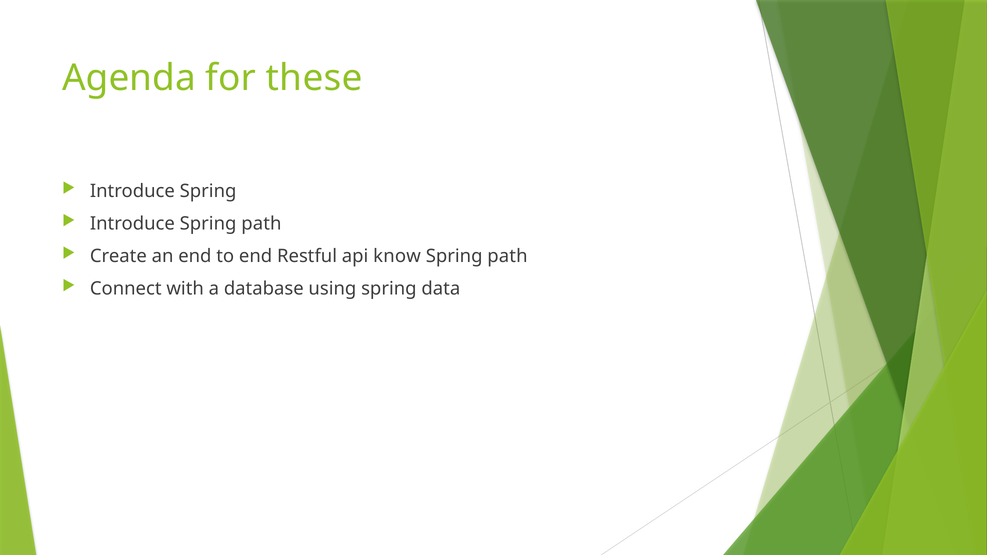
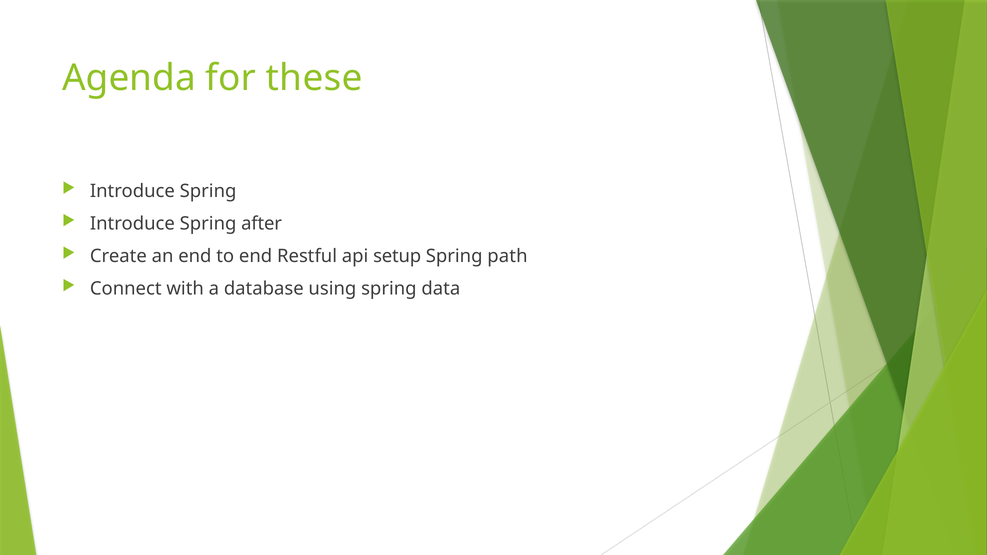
Introduce Spring path: path -> after (262, 224)
know: know -> setup (397, 256)
